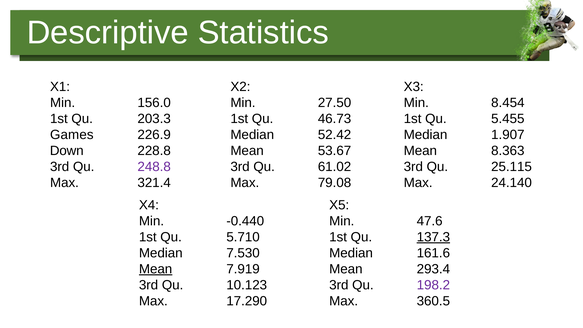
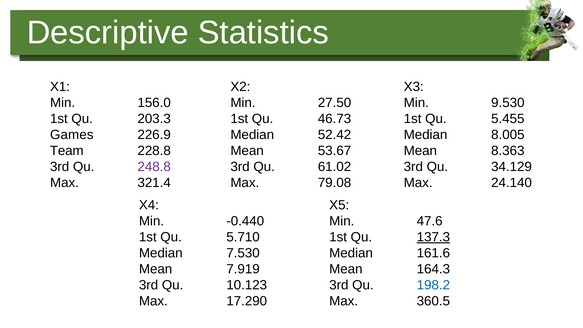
8.454: 8.454 -> 9.530 (508, 103)
1.907: 1.907 -> 8.005 (508, 135)
Down: Down -> Team (67, 151)
25.115: 25.115 -> 34.129 (512, 167)
Mean underline: present -> none (156, 269)
293.4: 293.4 -> 164.3 (433, 269)
198.2 colour: purple -> blue (433, 285)
